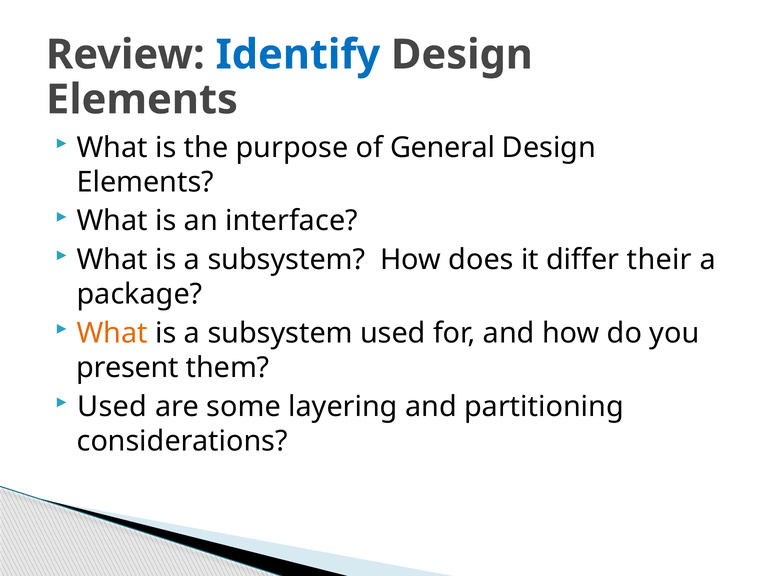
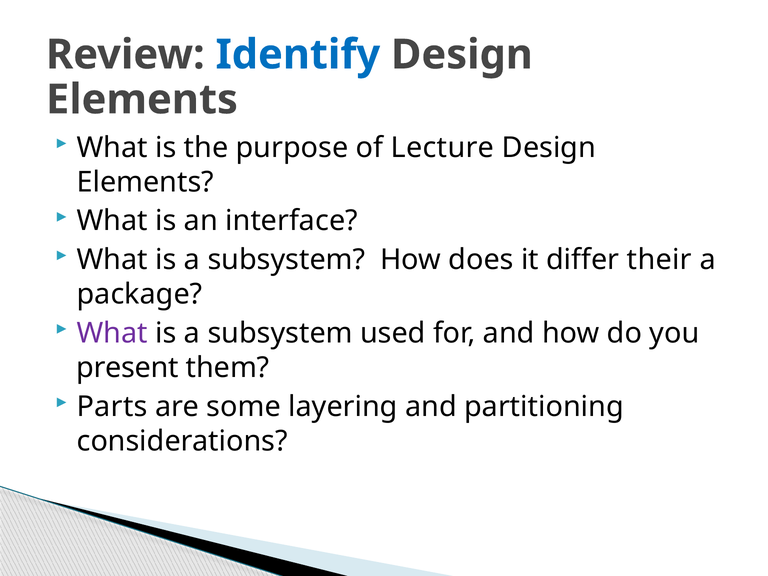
General: General -> Lecture (442, 148)
What colour: orange -> purple (112, 333)
Used: Used -> Parts (112, 407)
